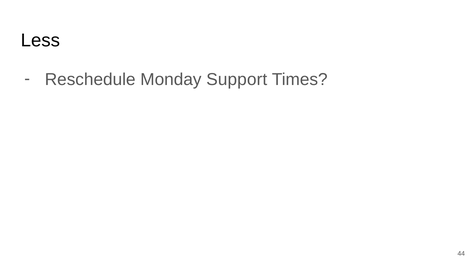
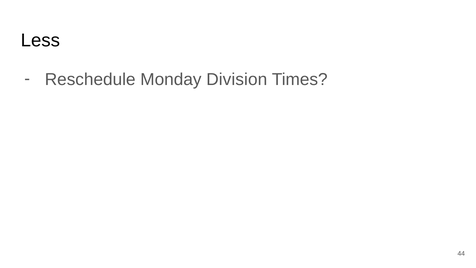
Support: Support -> Division (237, 79)
